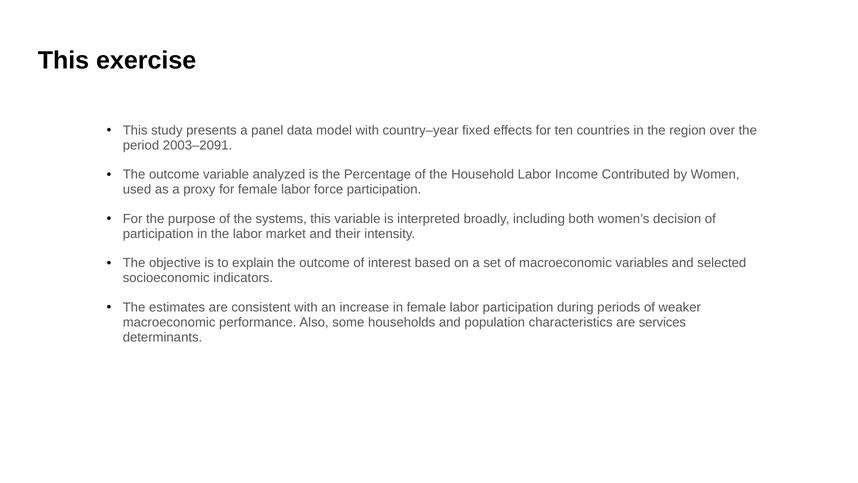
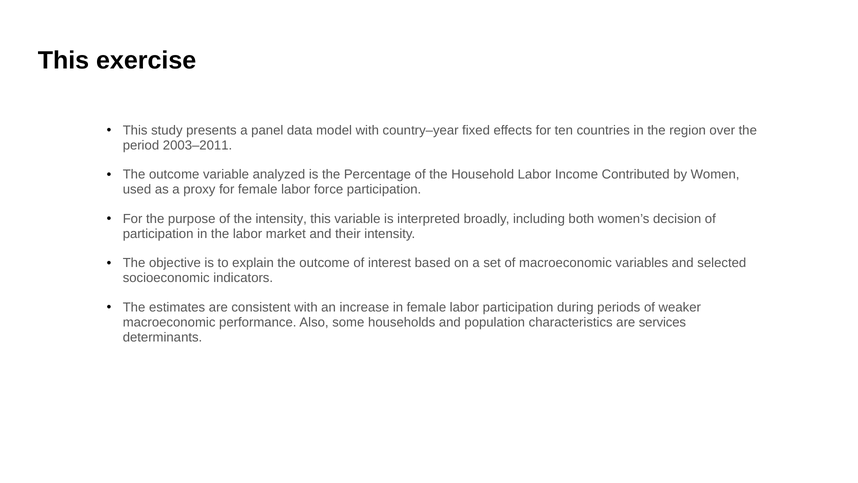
2003–2091: 2003–2091 -> 2003–2011 (198, 145)
the systems: systems -> intensity (281, 219)
